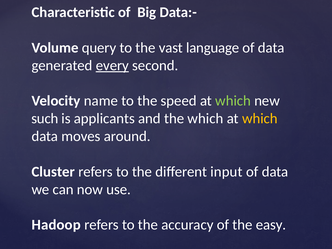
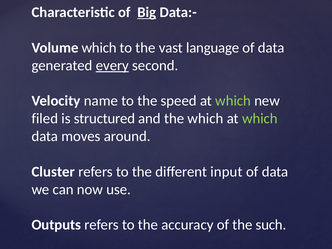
Big underline: none -> present (147, 12)
Volume query: query -> which (99, 48)
such: such -> filed (45, 119)
applicants: applicants -> structured (104, 119)
which colour: yellow -> light green (260, 119)
Hadoop: Hadoop -> Outputs (56, 225)
easy: easy -> such (271, 225)
